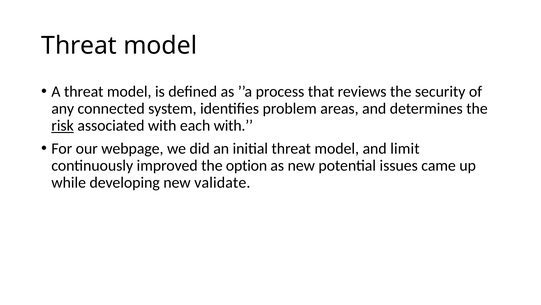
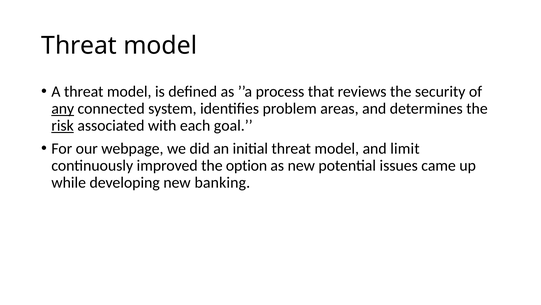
any underline: none -> present (63, 108)
each with: with -> goal (233, 125)
validate: validate -> banking (222, 182)
